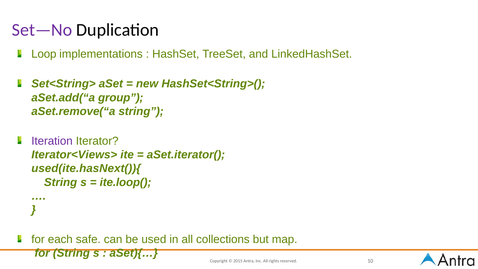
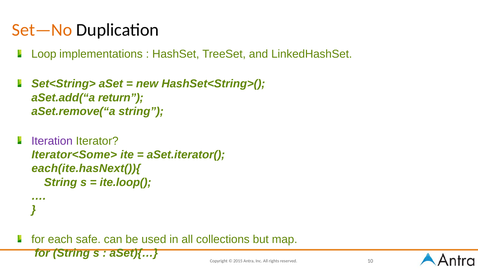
Set—No colour: purple -> orange (42, 30)
group: group -> return (121, 98)
Iterator<Views>: Iterator<Views> -> Iterator<Some> (74, 155)
used(ite.hasNext()){: used(ite.hasNext()){ -> each(ite.hasNext()){ (86, 168)
